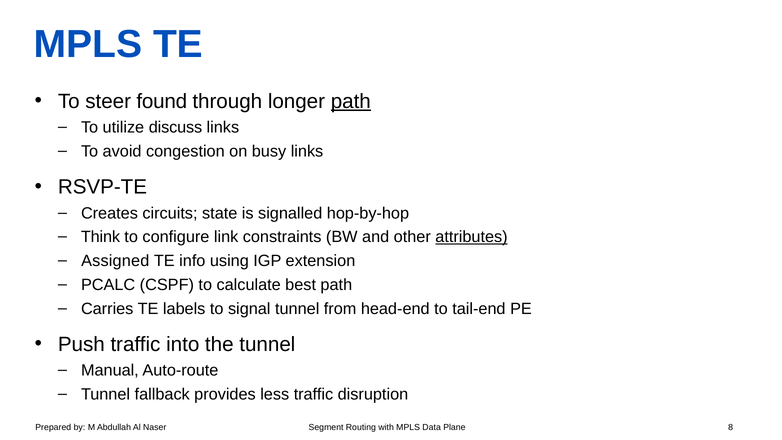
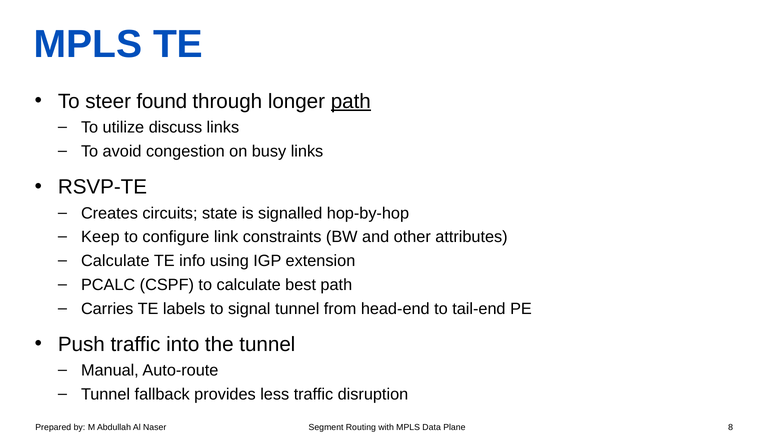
Think: Think -> Keep (100, 237)
attributes underline: present -> none (471, 237)
Assigned: Assigned -> Calculate (115, 261)
